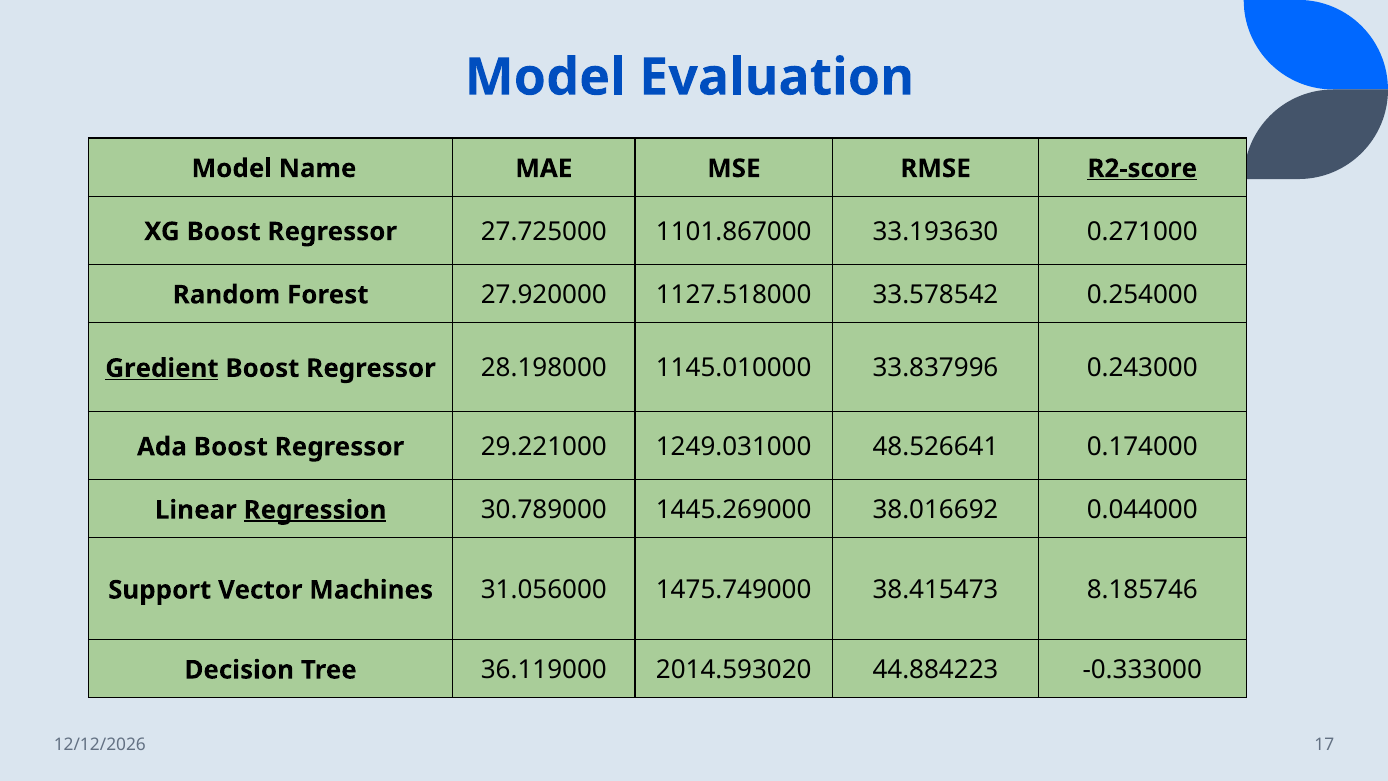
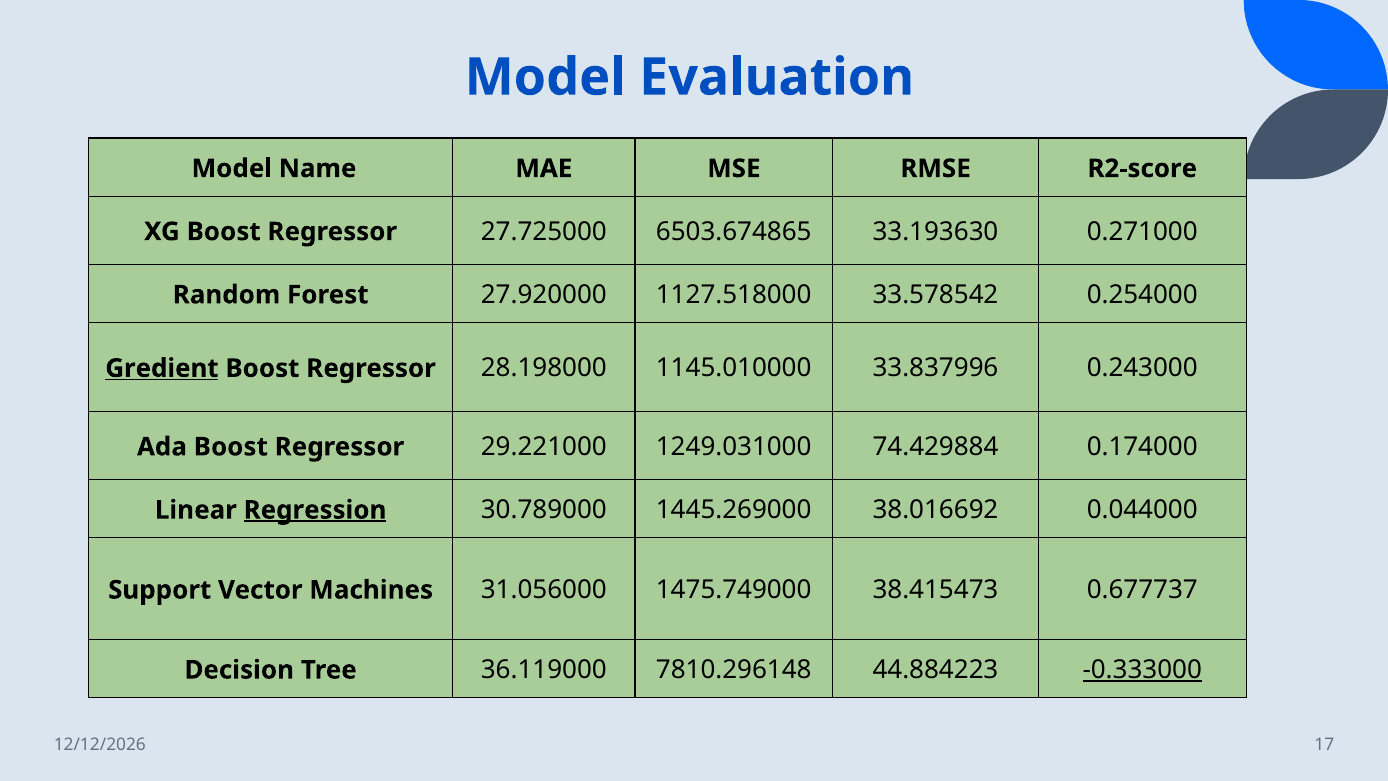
R2-score underline: present -> none (1142, 168)
1101.867000: 1101.867000 -> 6503.674865 (734, 232)
48.526641: 48.526641 -> 74.429884 (936, 447)
8.185746: 8.185746 -> 0.677737 (1142, 590)
2014.593020: 2014.593020 -> 7810.296148 (734, 670)
-0.333000 underline: none -> present (1142, 670)
